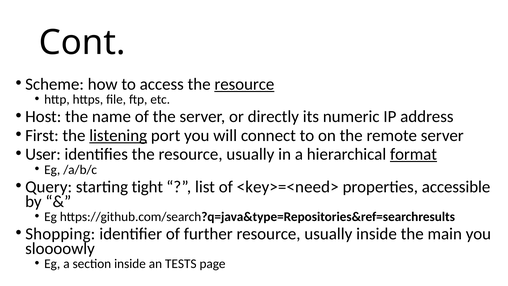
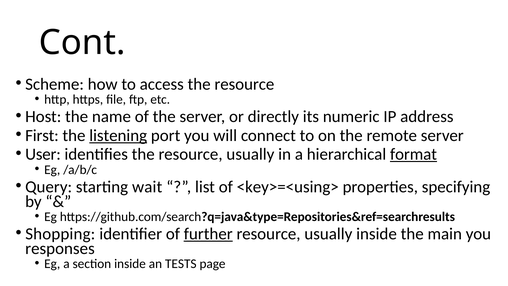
resource underline: present -> none (244, 84)
tight: tight -> wait (147, 187)
<key>=<need>: <key>=<need> -> <key>=<using> (288, 187)
accessible: accessible -> specifying (456, 187)
further underline: none -> present (208, 234)
sloooowly: sloooowly -> responses (60, 248)
